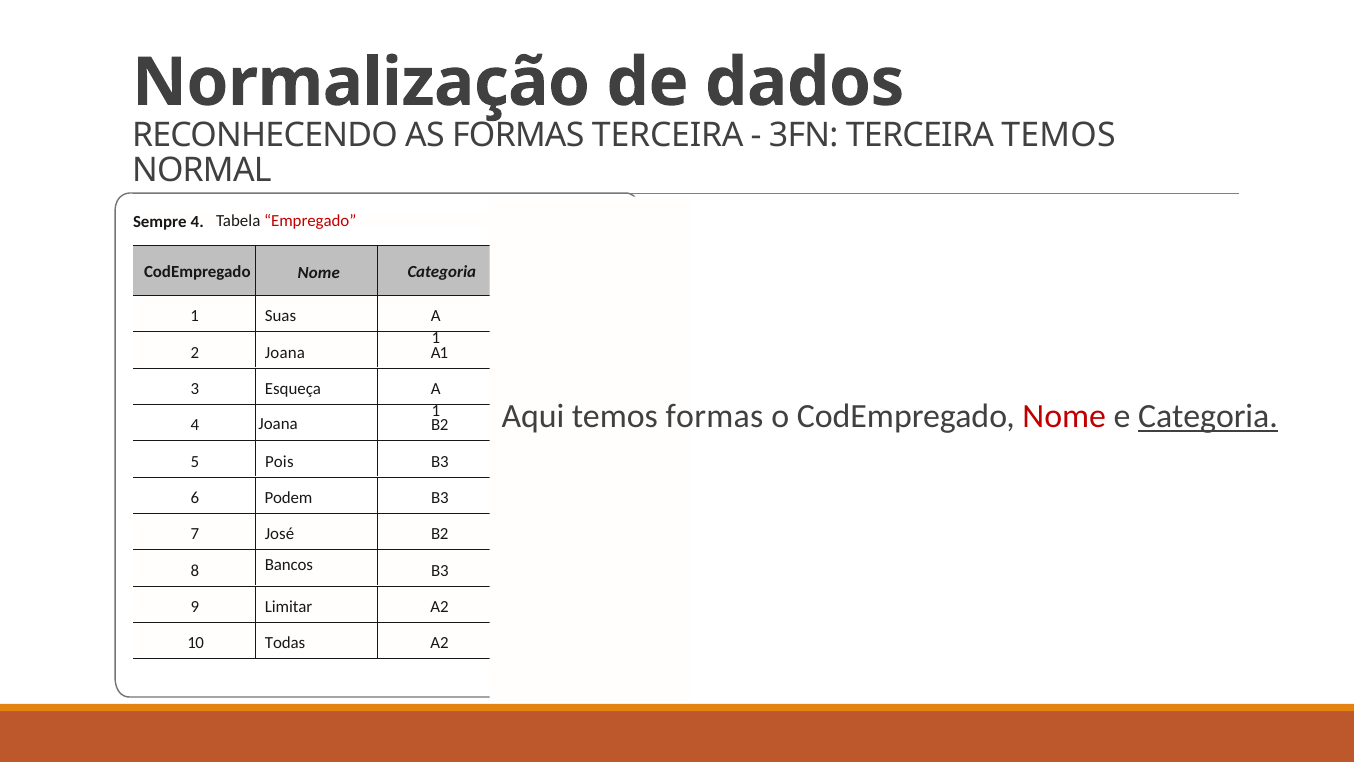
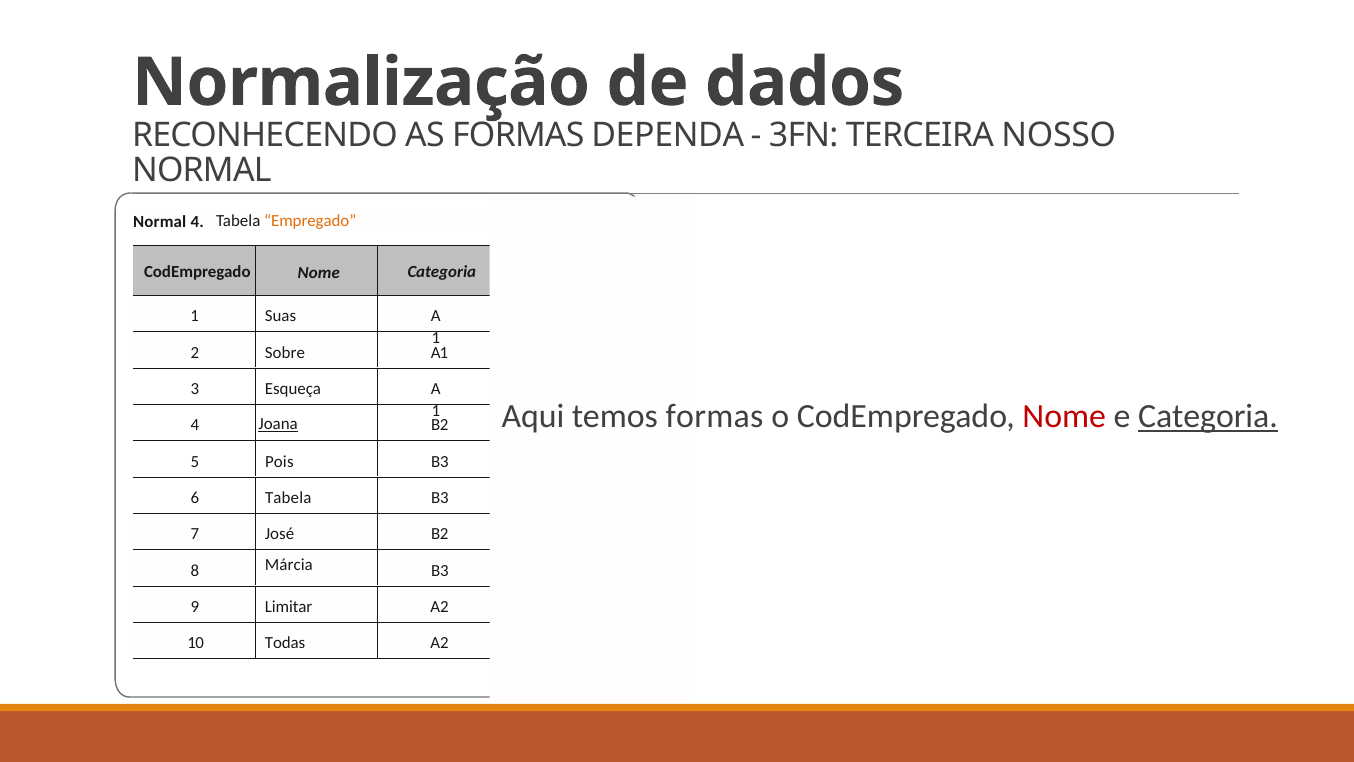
TERCEIRA: TERCEIRA -> DEPENDA (668, 135)
TERCEIRA TEMOS: TEMOS -> NOSSO (1059, 135)
Sempre: Sempre -> Normal (160, 222)
Empregado colour: red -> orange (310, 221)
2 Joana: Joana -> Sobre (285, 352)
Joana underline: none -> present (278, 424)
6 Podem: Podem -> Tabela (288, 498)
Bancos: Bancos -> Márcia (289, 564)
